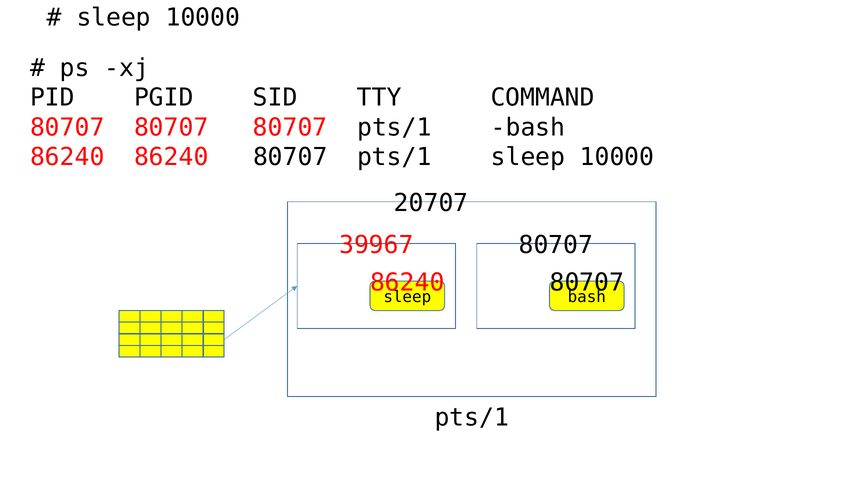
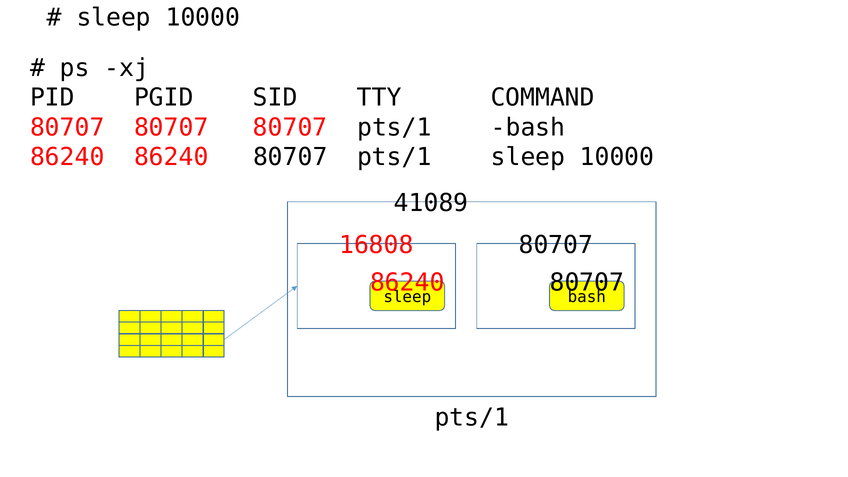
20707: 20707 -> 41089 (431, 203)
39967: 39967 -> 16808 (376, 245)
